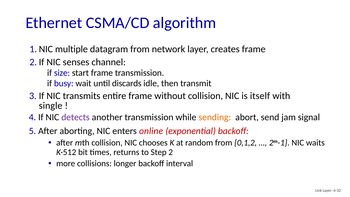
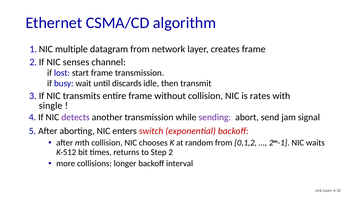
size: size -> lost (62, 73)
itself: itself -> rates (260, 96)
sending colour: orange -> purple (215, 117)
online: online -> switch (151, 131)
